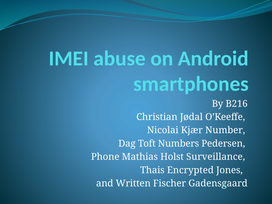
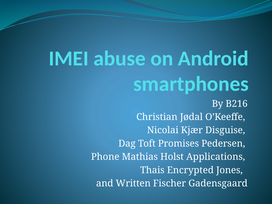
Number: Number -> Disguise (225, 130)
Numbers: Numbers -> Promises (179, 144)
Surveillance: Surveillance -> Applications (216, 157)
